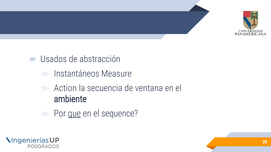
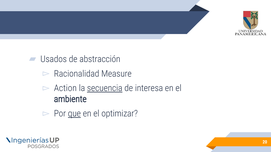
Instantáneos: Instantáneos -> Racionalidad (77, 74)
secuencia underline: none -> present (105, 88)
ventana: ventana -> interesa (149, 88)
sequence: sequence -> optimizar (120, 114)
